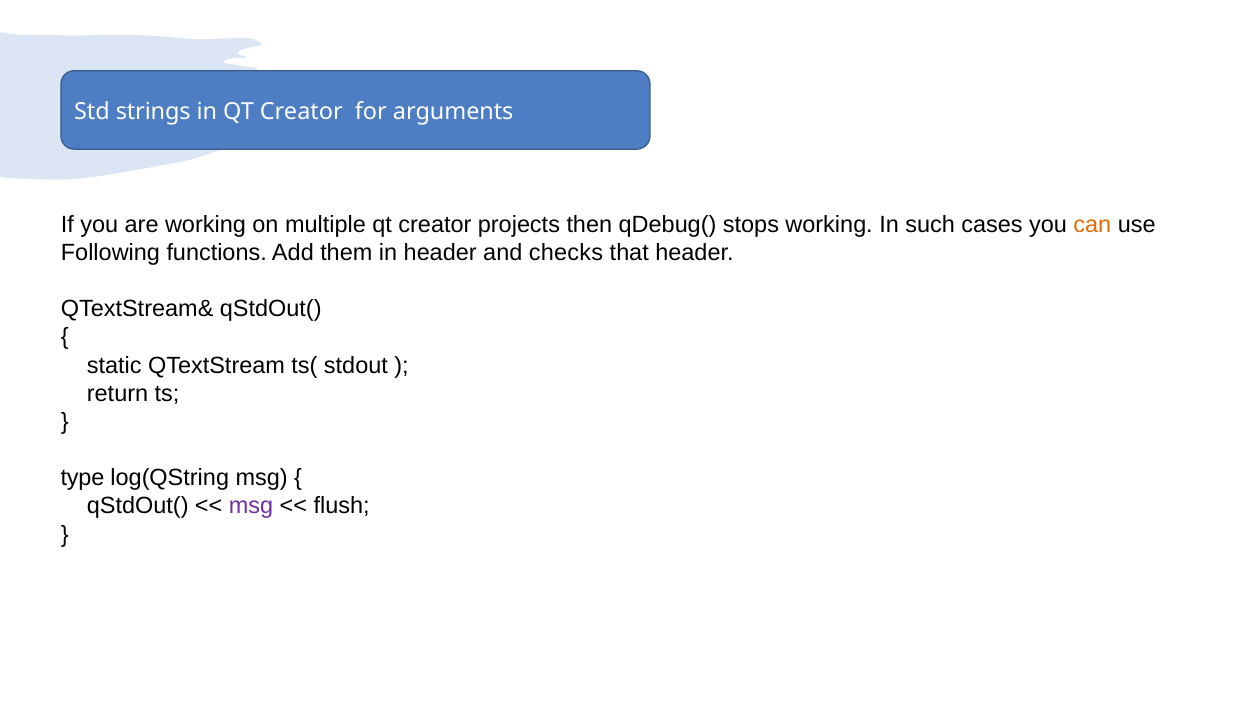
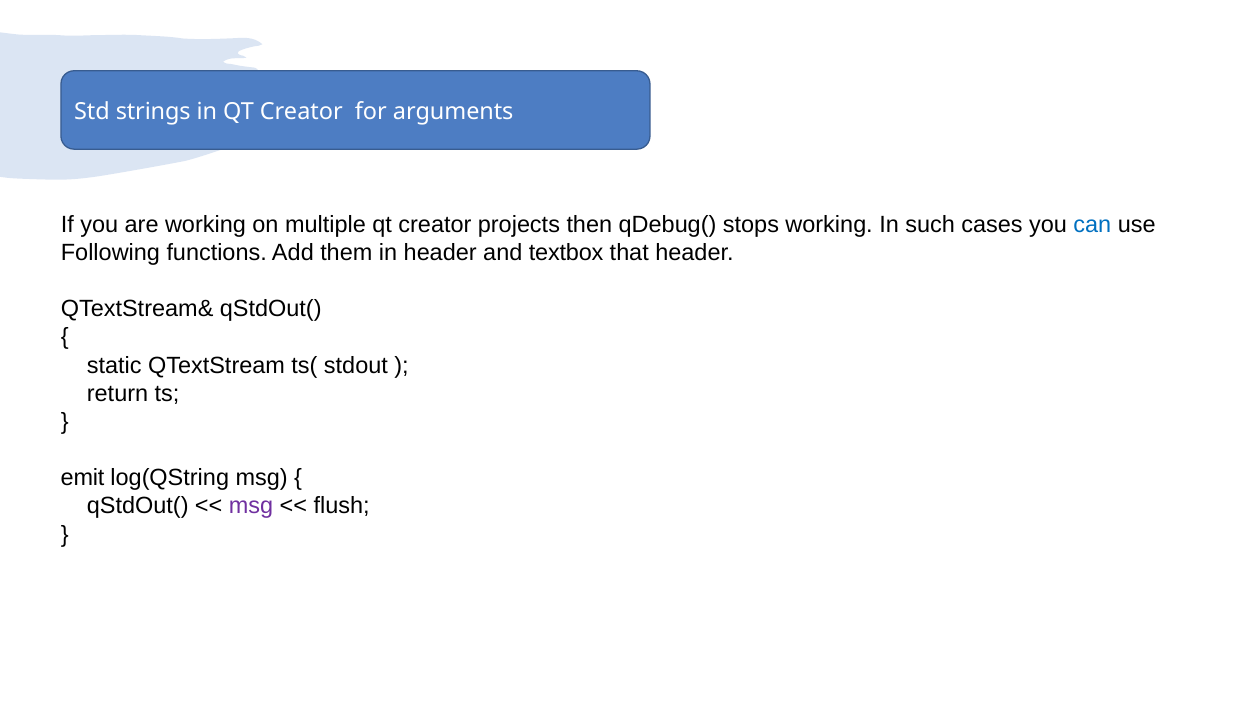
can colour: orange -> blue (1092, 225)
checks: checks -> textbox (566, 253)
type: type -> emit (83, 478)
